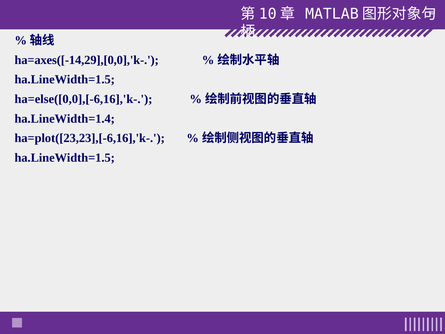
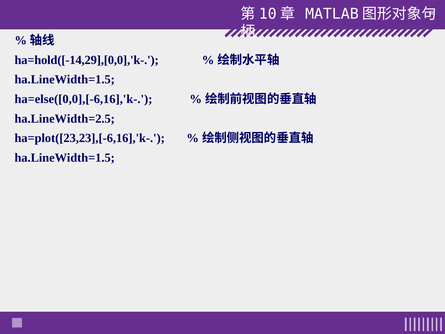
ha=axes([-14,29],[0,0],'k-: ha=axes([-14,29],[0,0],'k- -> ha=hold([-14,29],[0,0],'k- (87, 60)
ha.LineWidth=1.4: ha.LineWidth=1.4 -> ha.LineWidth=2.5 (65, 119)
